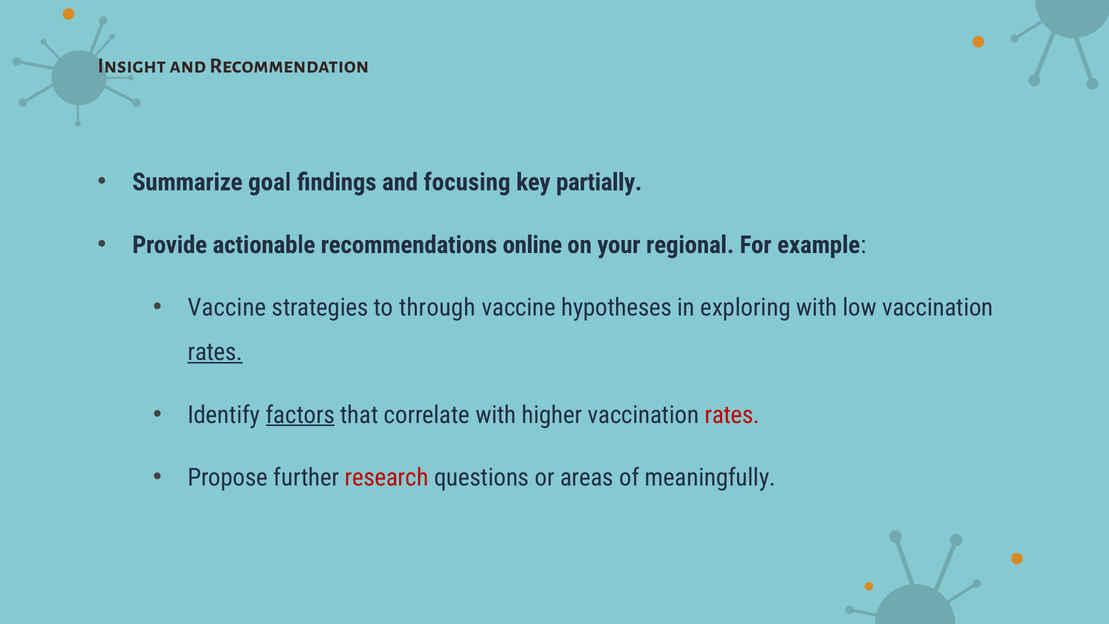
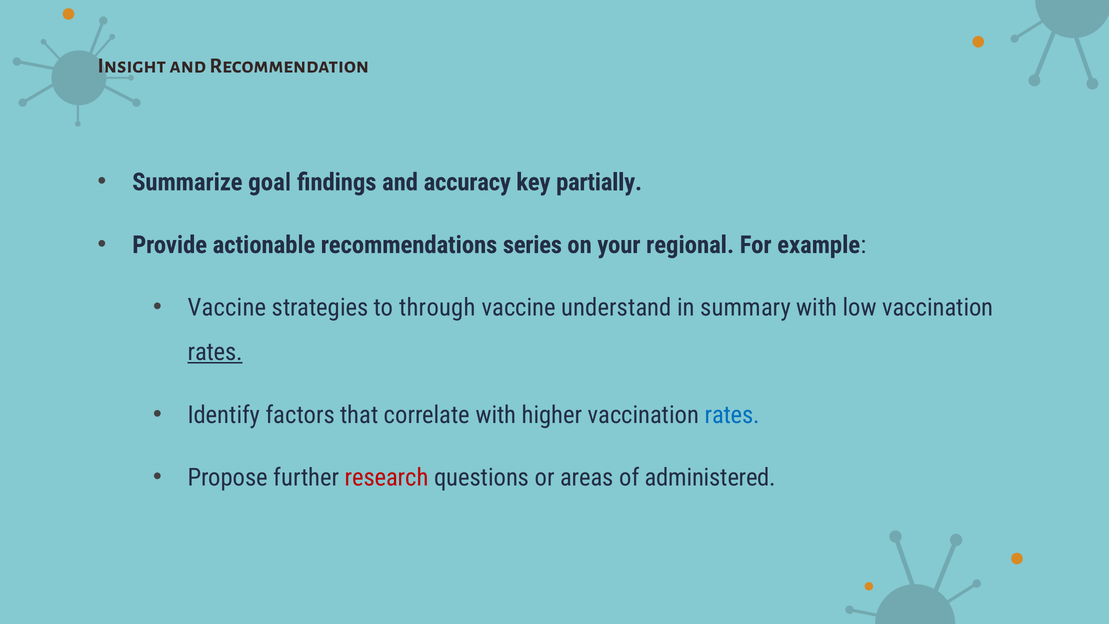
focusing: focusing -> accuracy (467, 182)
online: online -> series (532, 245)
hypotheses: hypotheses -> understand (617, 308)
exploring: exploring -> summary (746, 308)
factors underline: present -> none (300, 415)
rates colour: red -> blue (732, 415)
meaningfully: meaningfully -> administered (710, 478)
